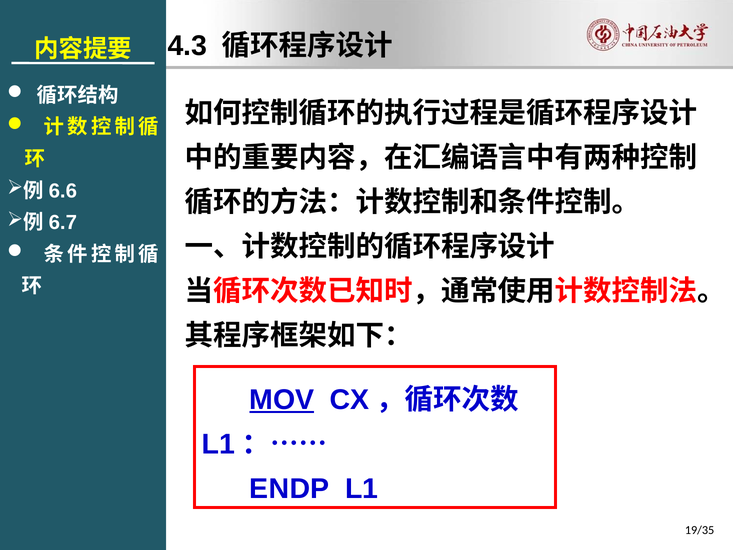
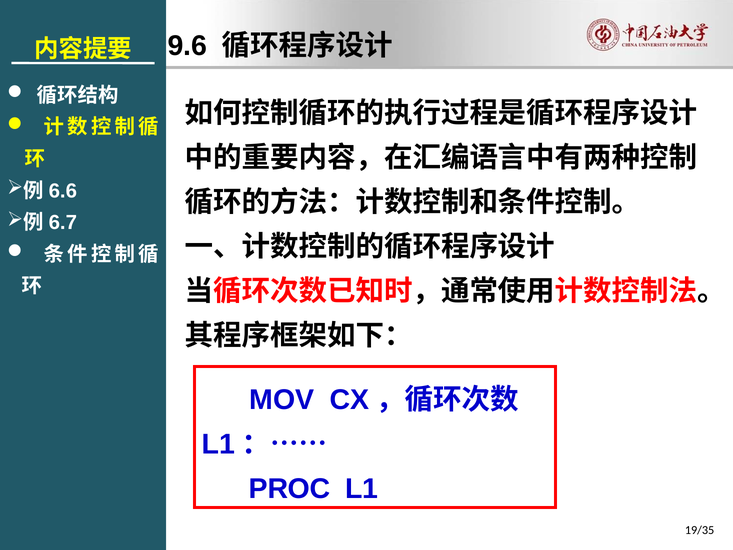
4.3: 4.3 -> 9.6 (187, 46)
MOV underline: present -> none (282, 399)
ENDP: ENDP -> PROC (290, 488)
